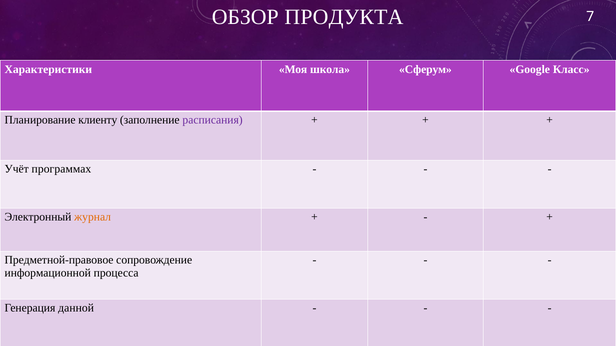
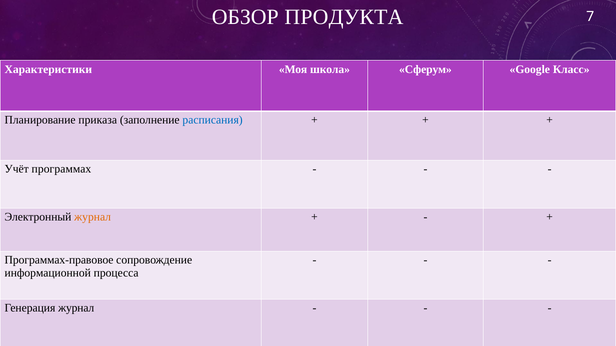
клиенту: клиенту -> приказа (98, 120)
расписания colour: purple -> blue (213, 120)
Предметной-правовое: Предметной-правовое -> Программах-правовое (59, 260)
Генерация данной: данной -> журнал (76, 309)
